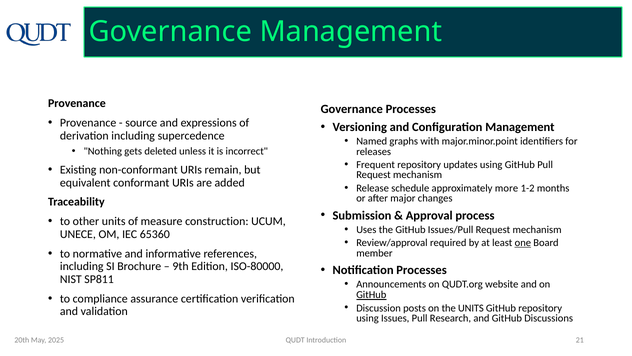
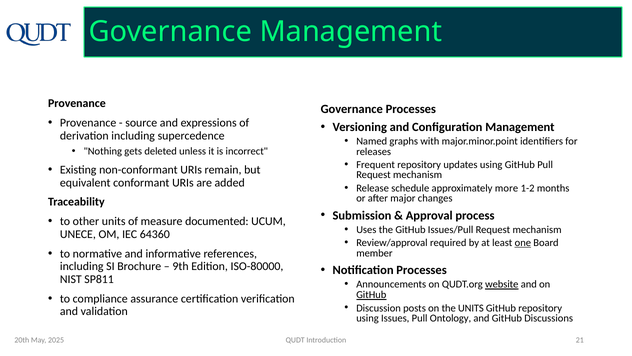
construction: construction -> documented (217, 221)
65360: 65360 -> 64360 (155, 234)
website underline: none -> present (502, 284)
Research: Research -> Ontology (450, 318)
